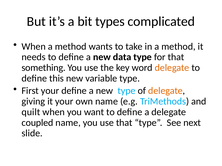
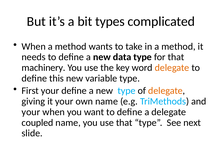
something: something -> machinery (44, 68)
quilt: quilt -> your (31, 112)
